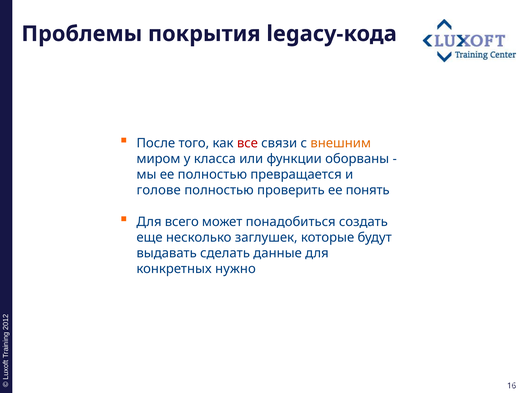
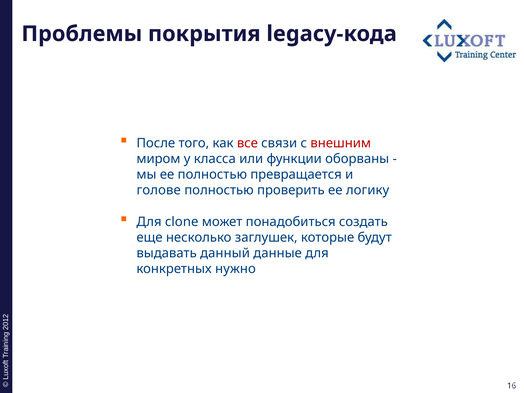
внешним colour: orange -> red (341, 143)
понять: понять -> логику (368, 190)
всего: всего -> clone (182, 222)
сделать: сделать -> данный (225, 253)
